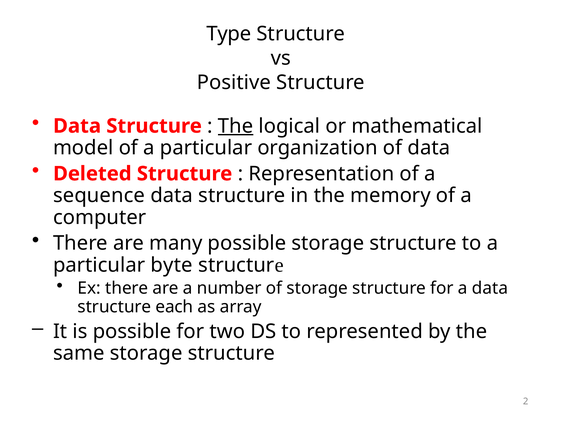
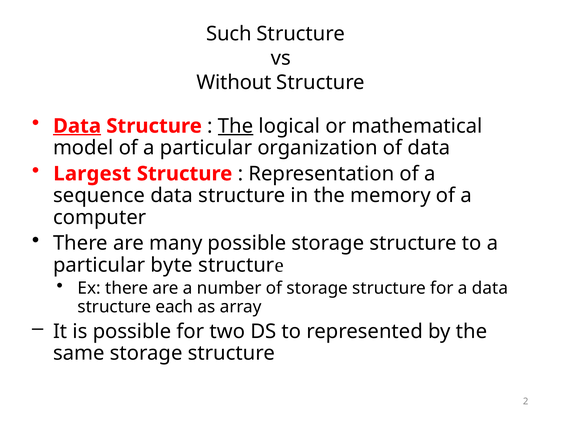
Type: Type -> Such (229, 34)
Positive: Positive -> Without (234, 82)
Data underline: none -> present (77, 126)
Deleted: Deleted -> Largest (92, 174)
